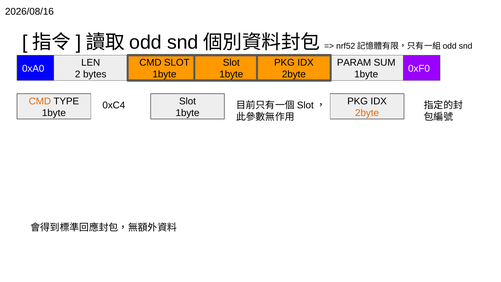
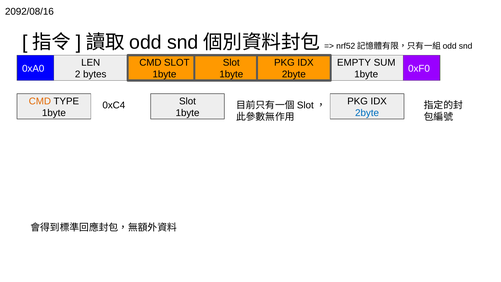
2026/08/16: 2026/08/16 -> 2092/08/16 (29, 12)
PARAM: PARAM -> EMPTY (354, 63)
2byte colour: orange -> blue (367, 113)
